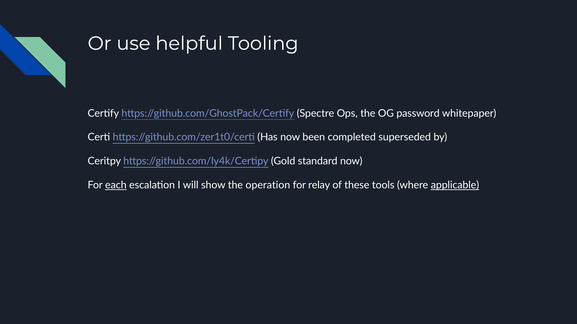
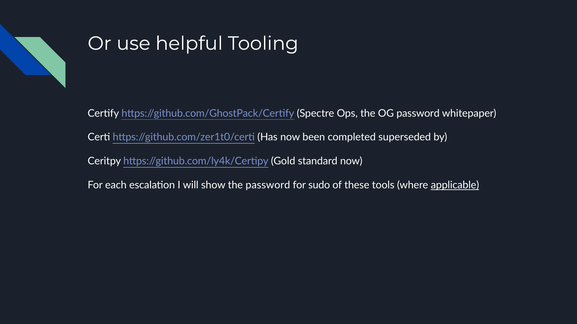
each underline: present -> none (116, 185)
the operation: operation -> password (268, 185)
relay: relay -> sudo (319, 185)
